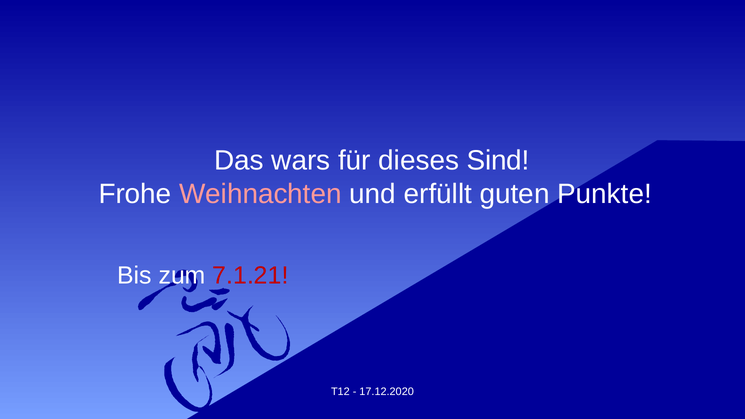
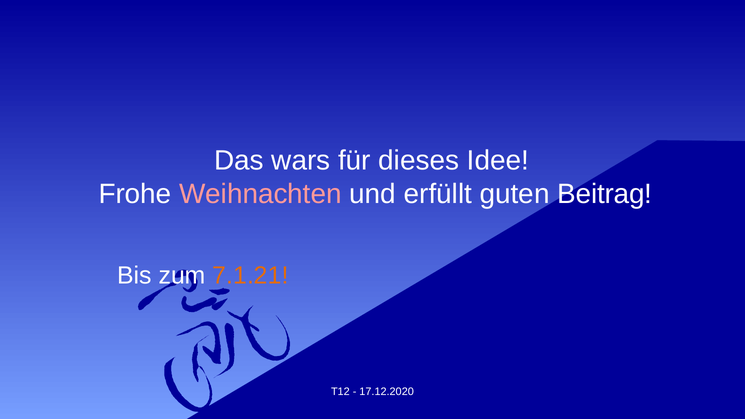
Sind: Sind -> Idee (498, 160)
Punkte: Punkte -> Beitrag (605, 194)
7.1.21 colour: red -> orange (250, 276)
